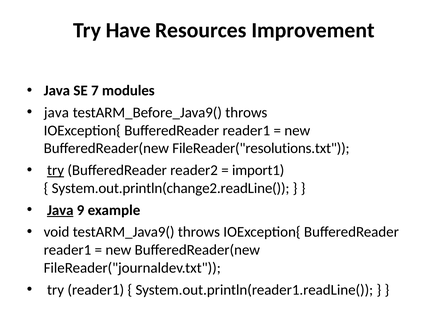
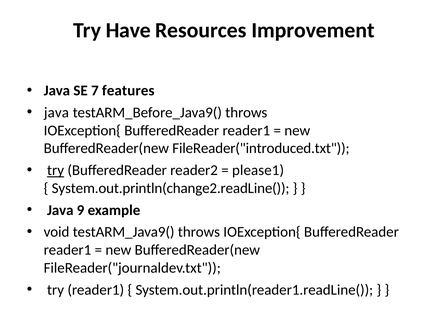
modules: modules -> features (128, 91)
FileReader("resolutions.txt: FileReader("resolutions.txt -> FileReader("introduced.txt (261, 148)
import1: import1 -> please1 (258, 170)
Java underline: present -> none (60, 210)
